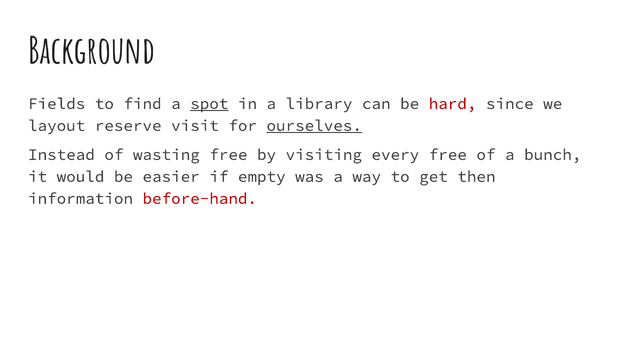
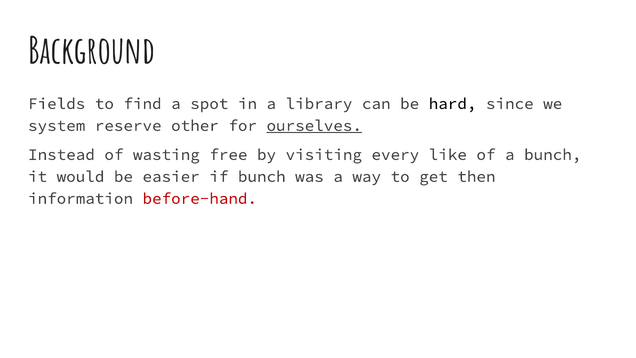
spot underline: present -> none (209, 104)
hard colour: red -> black (453, 104)
layout: layout -> system (57, 126)
visit: visit -> other (195, 126)
every free: free -> like (448, 155)
if empty: empty -> bunch (262, 176)
